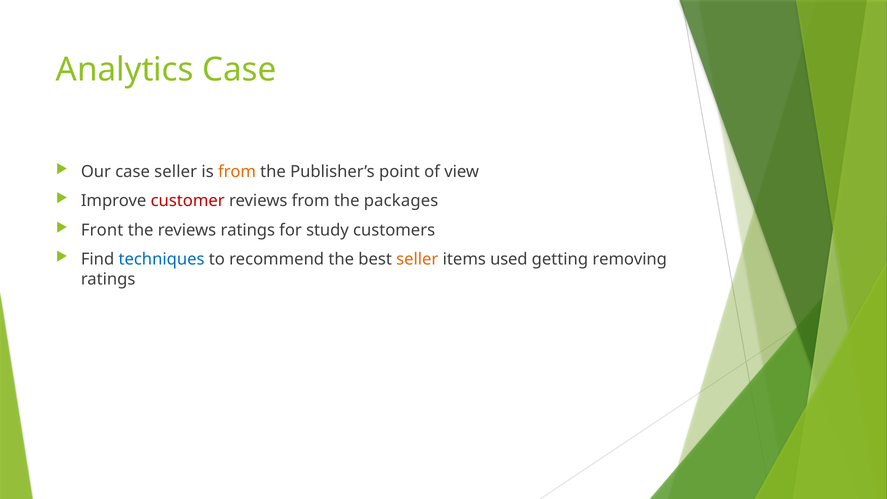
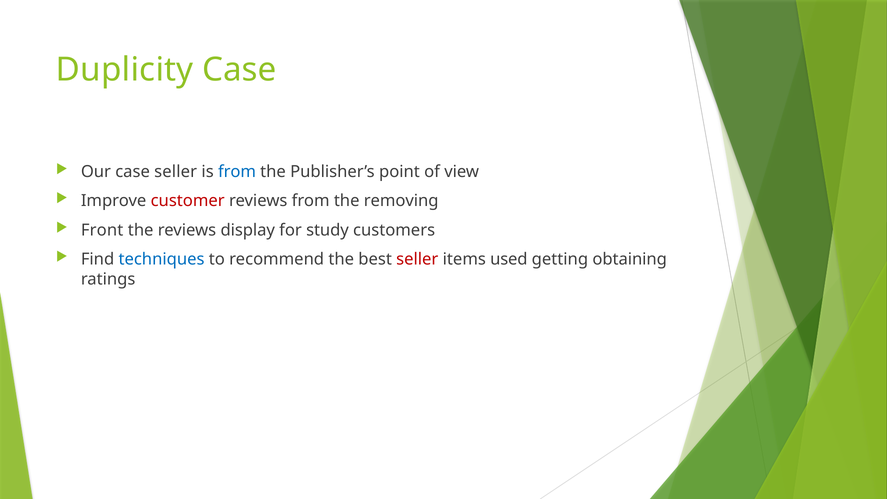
Analytics: Analytics -> Duplicity (125, 70)
from colour: orange -> blue (237, 172)
packages: packages -> removing (401, 201)
reviews ratings: ratings -> display (248, 230)
seller colour: orange -> red (417, 259)
removing: removing -> obtaining (630, 259)
